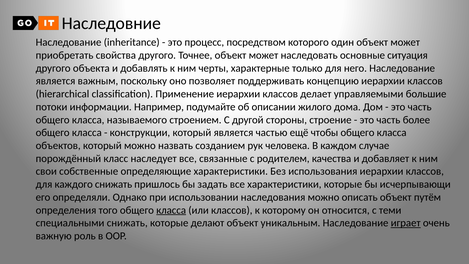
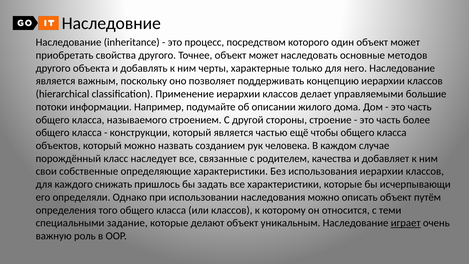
ситуация: ситуация -> методов (407, 55)
класса underline: present -> none (171, 210)
специальными cнижать: cнижать -> задание (127, 223)
